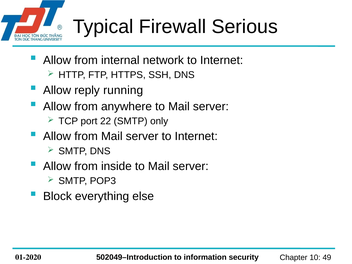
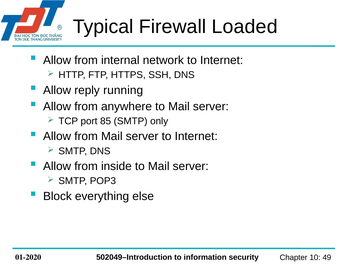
Serious: Serious -> Loaded (245, 27)
22: 22 -> 85 (106, 121)
